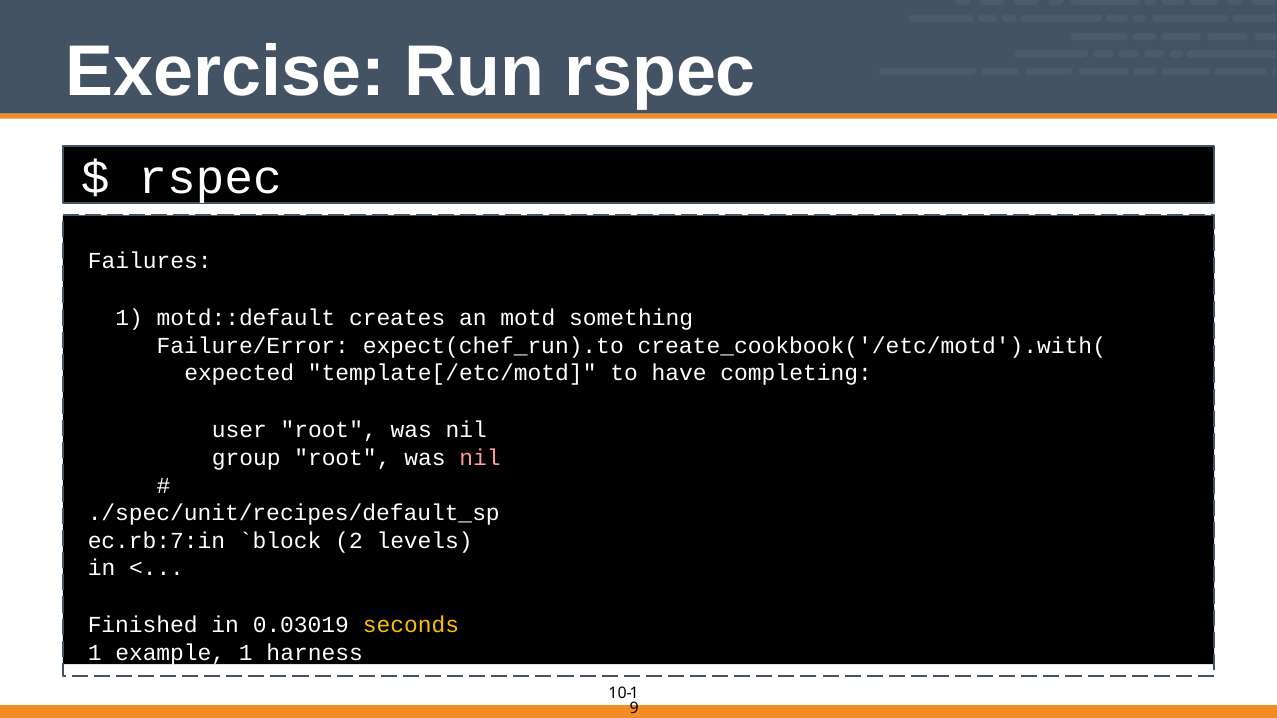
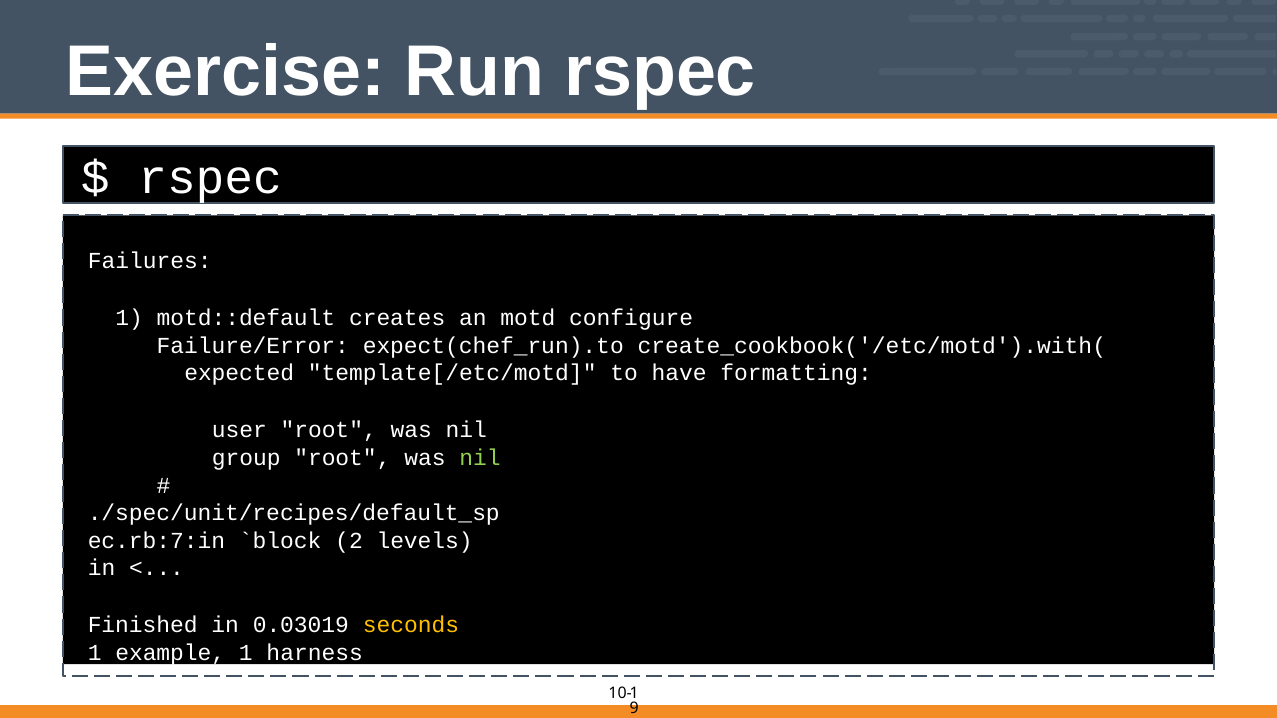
something: something -> configure (631, 318)
completing: completing -> formatting (796, 373)
nil colour: pink -> light green (480, 458)
